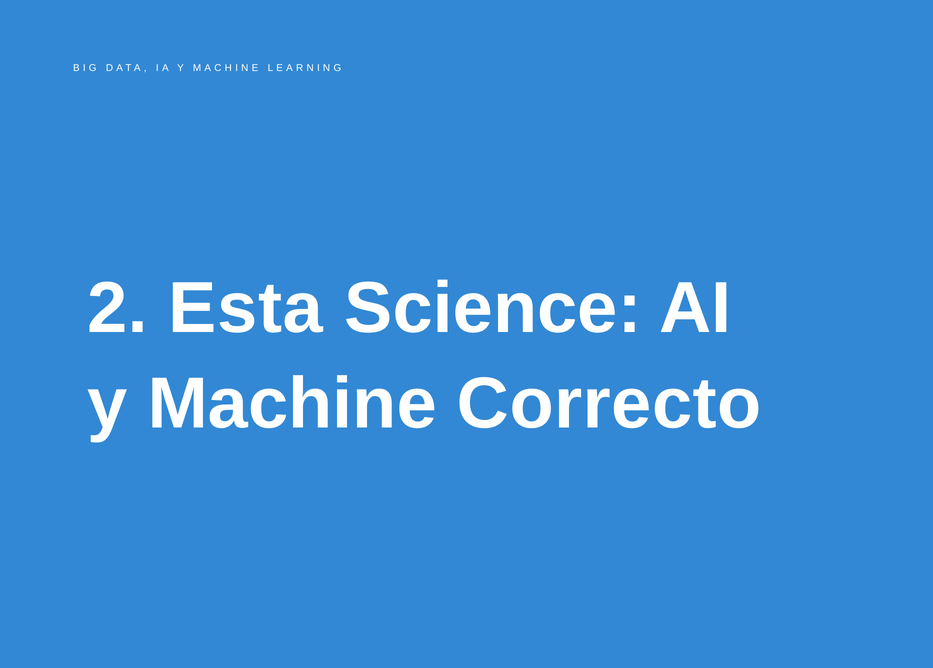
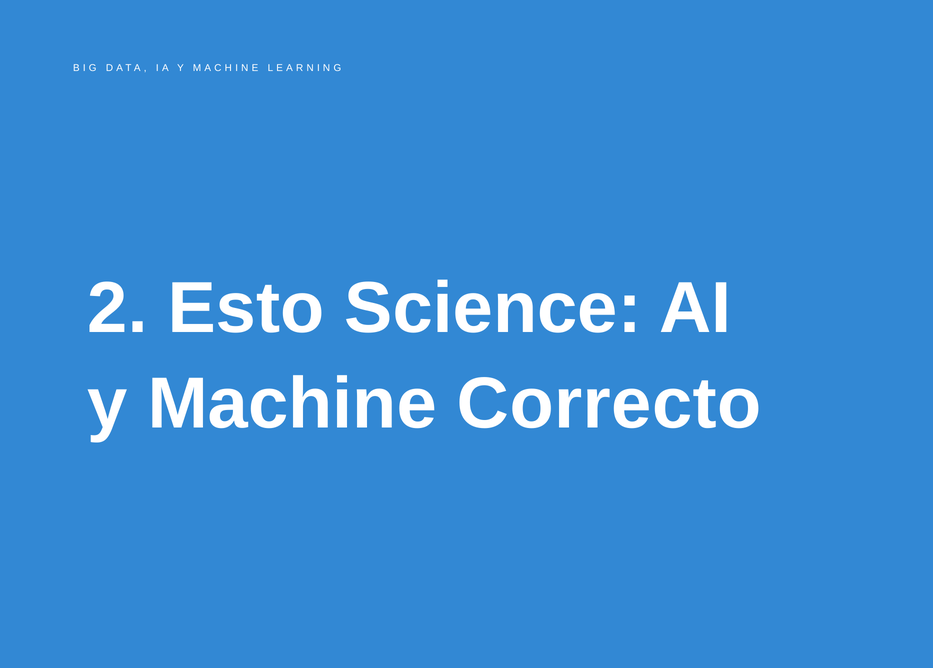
Esta: Esta -> Esto (246, 309)
